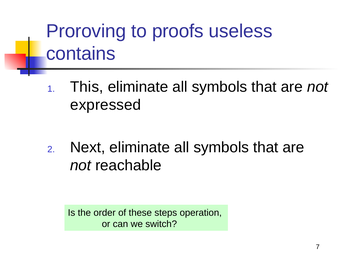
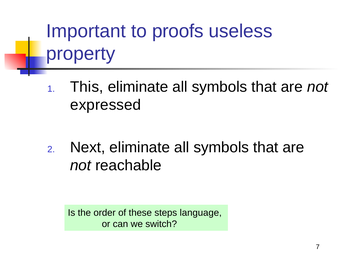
Proroving: Proroving -> Important (86, 31)
contains: contains -> property (81, 54)
operation: operation -> language (201, 213)
